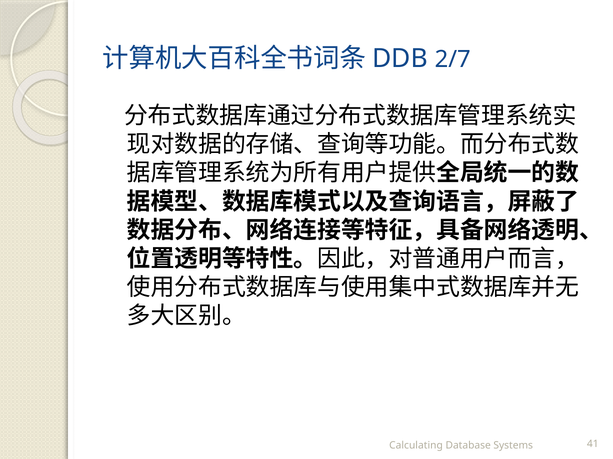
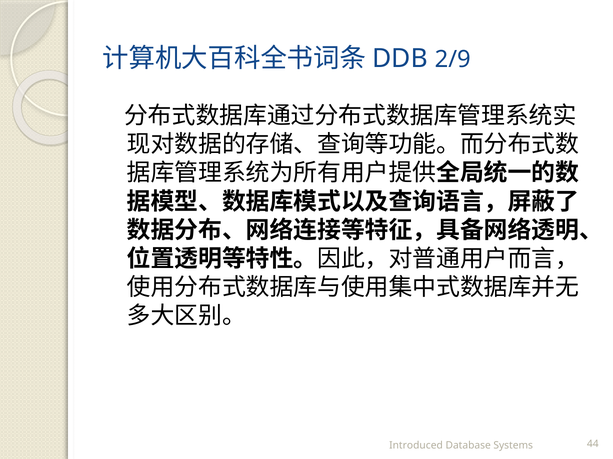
2/7: 2/7 -> 2/9 (453, 59)
Calculating: Calculating -> Introduced (416, 446)
41: 41 -> 44 (593, 444)
